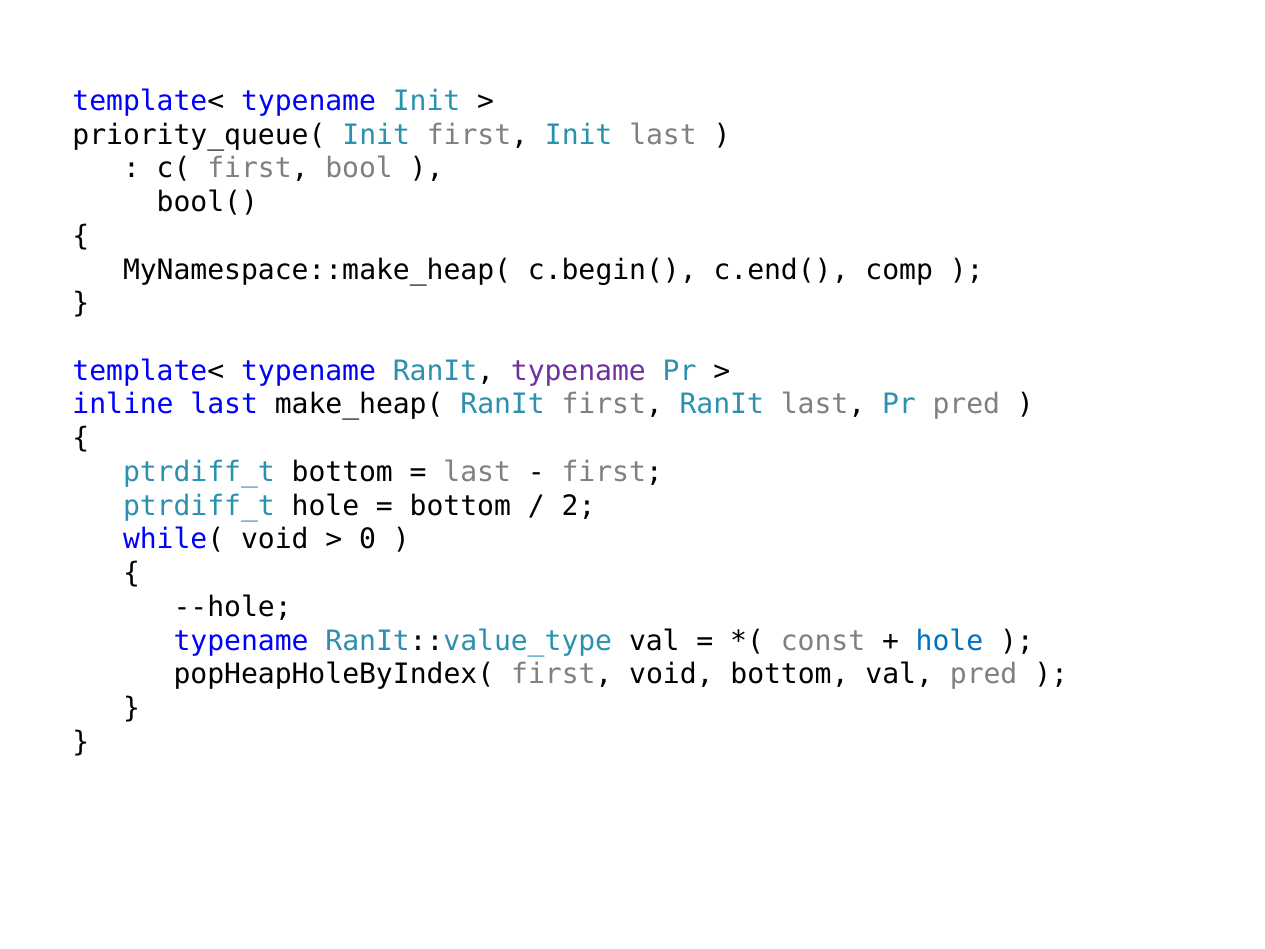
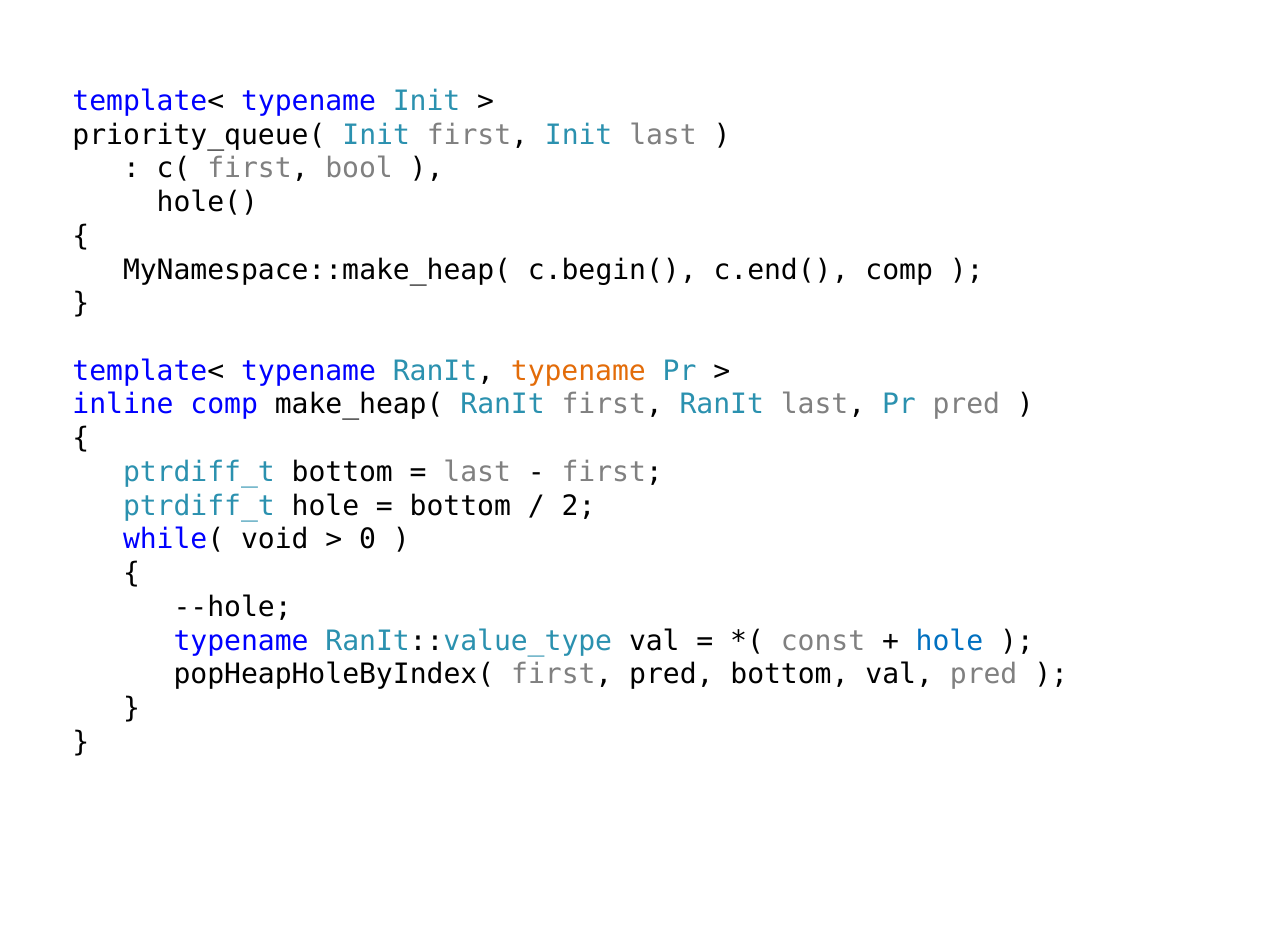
bool(: bool( -> hole( (207, 202)
typename colour: purple -> orange (578, 371)
inline last: last -> comp (224, 405)
first void: void -> pred (671, 674)
